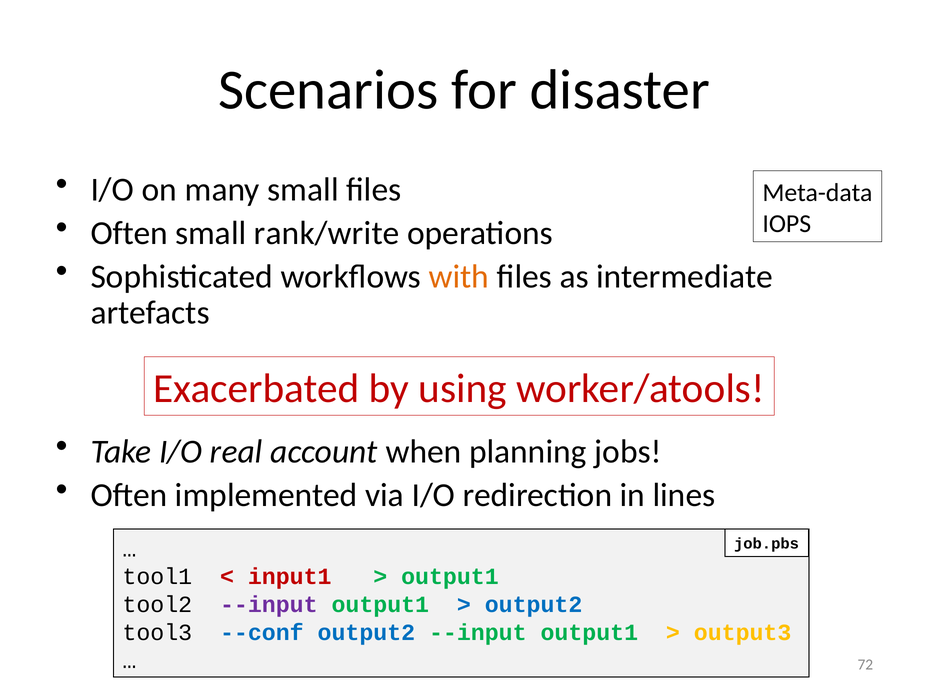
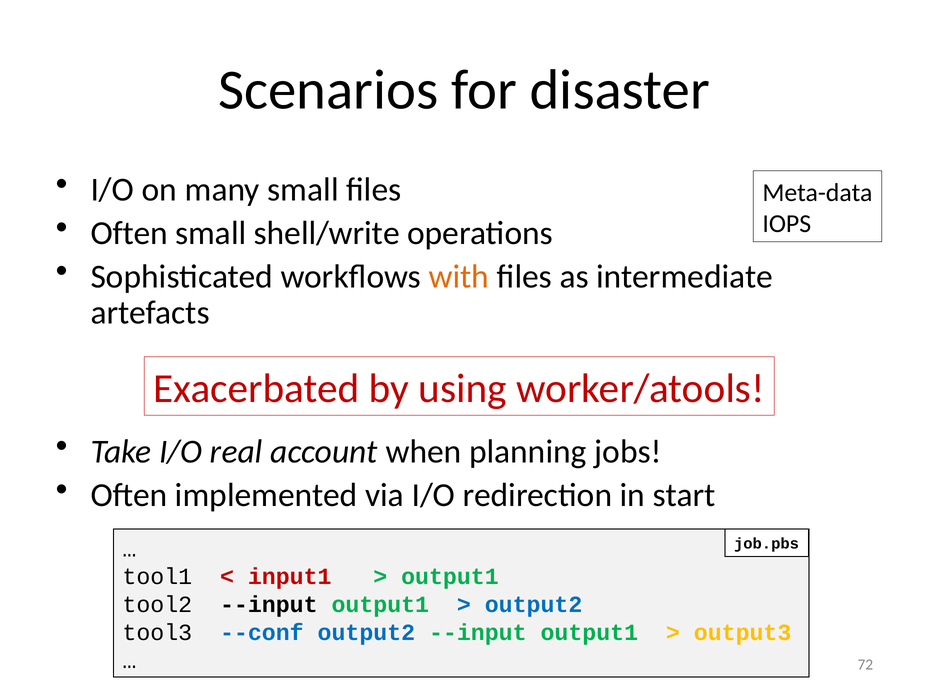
rank/write: rank/write -> shell/write (327, 233)
lines: lines -> start (684, 496)
--input colour: purple -> black (269, 605)
